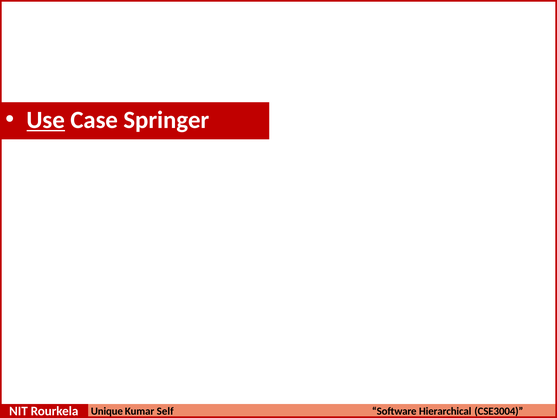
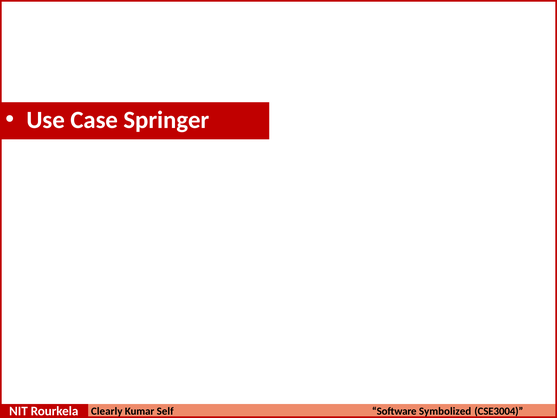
Use underline: present -> none (46, 120)
Unique: Unique -> Clearly (107, 411)
Hierarchical: Hierarchical -> Symbolized (445, 411)
